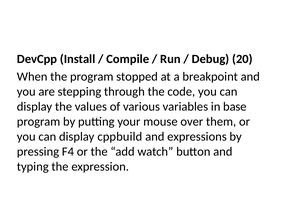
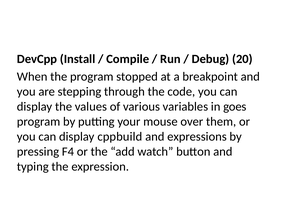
base: base -> goes (235, 107)
